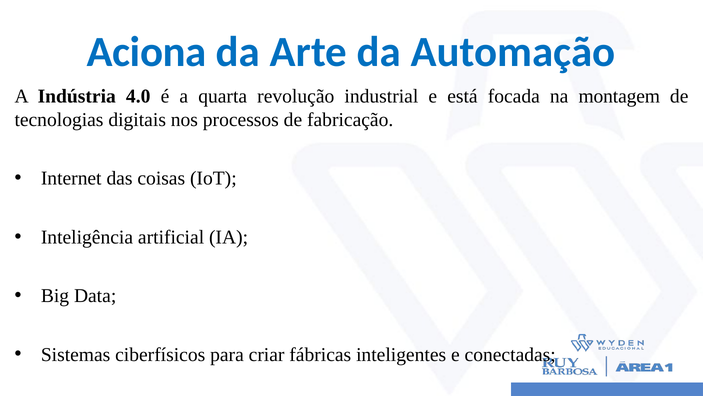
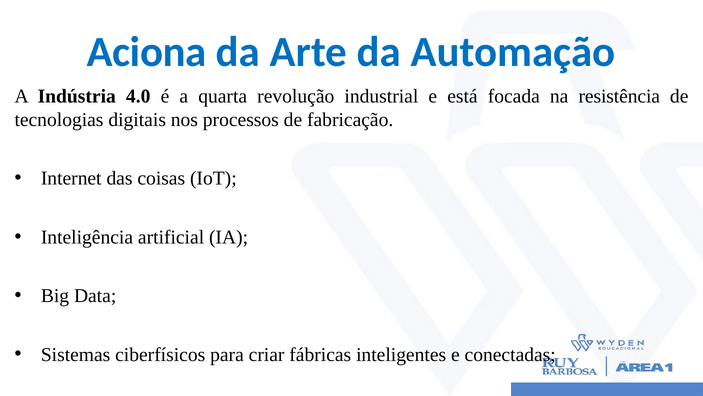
montagem: montagem -> resistência (619, 96)
